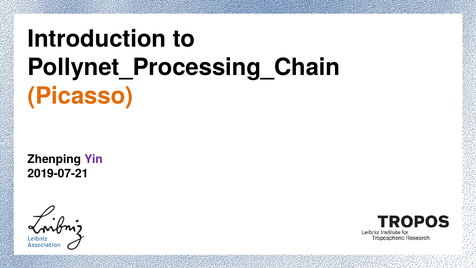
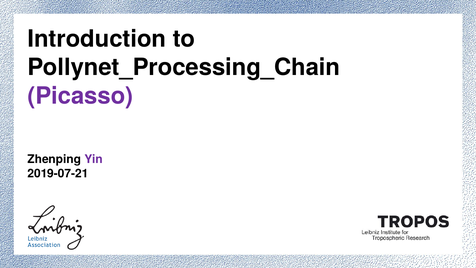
Picasso colour: orange -> purple (80, 96)
